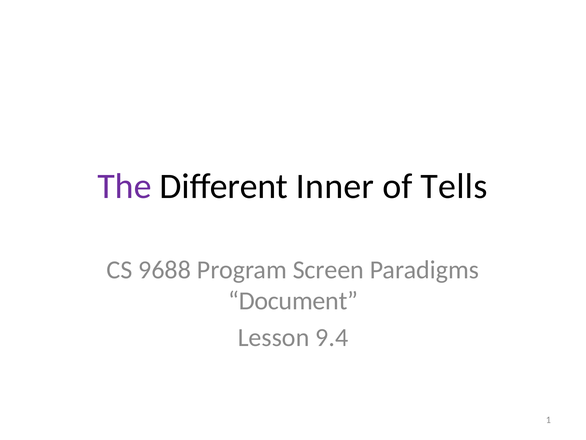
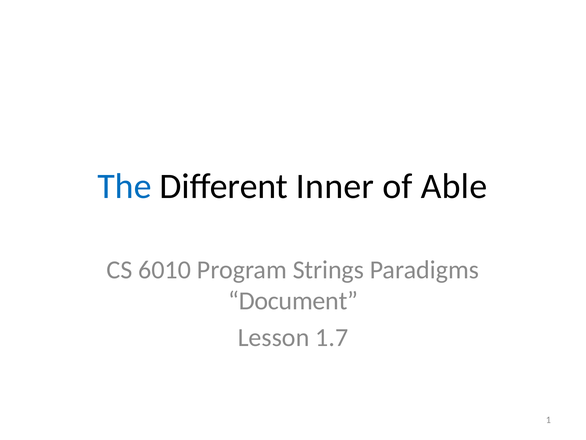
The colour: purple -> blue (125, 186)
Tells: Tells -> Able (454, 186)
9688: 9688 -> 6010 (165, 269)
Screen: Screen -> Strings (328, 269)
9.4: 9.4 -> 1.7 (332, 337)
